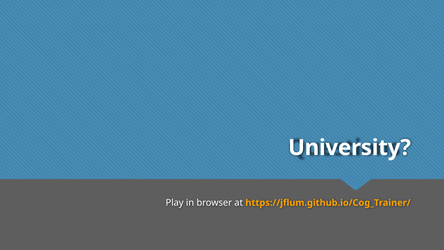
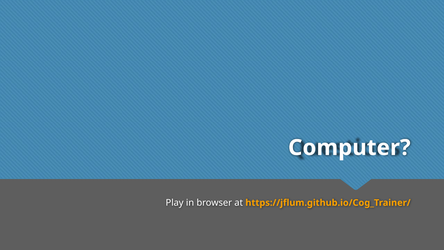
University: University -> Computer (349, 148)
